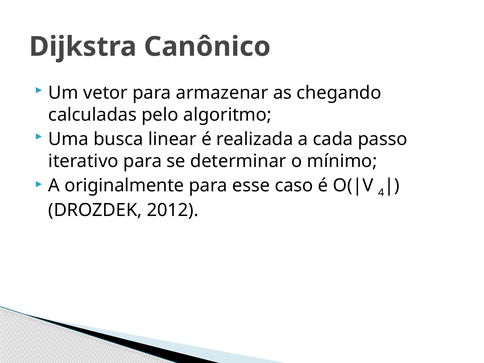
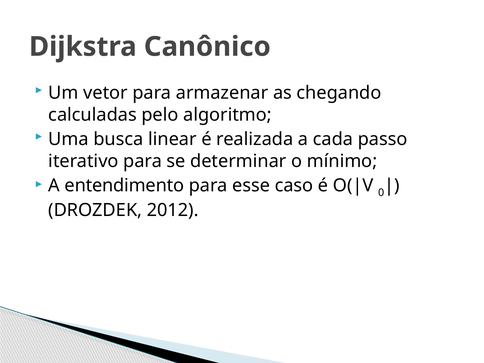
originalmente: originalmente -> entendimento (124, 186)
4: 4 -> 0 (381, 193)
